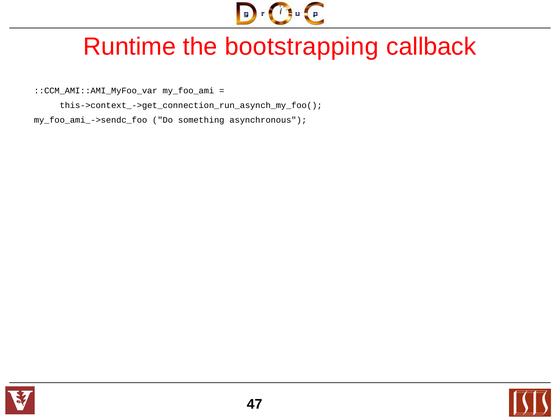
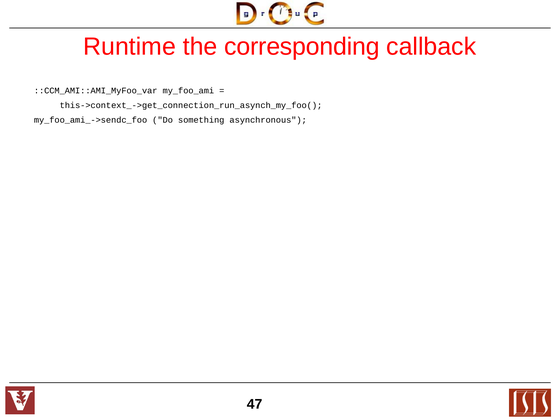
bootstrapping: bootstrapping -> corresponding (302, 47)
